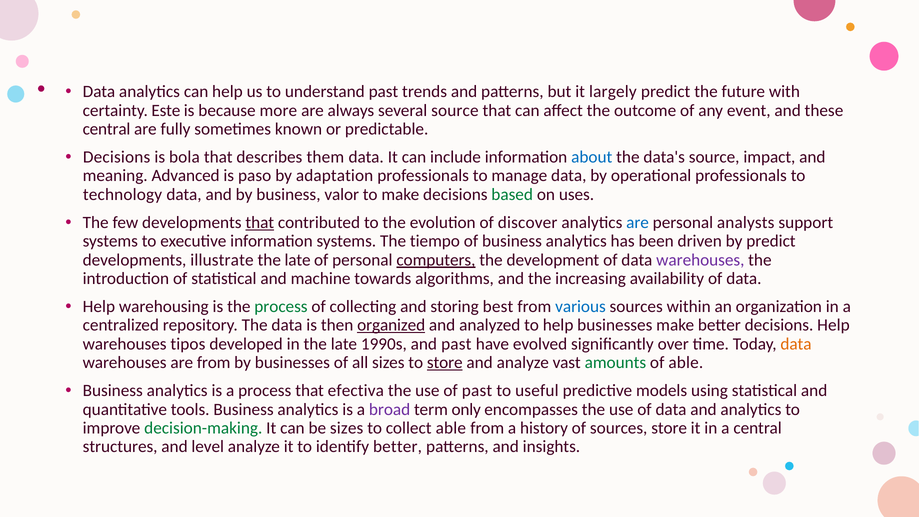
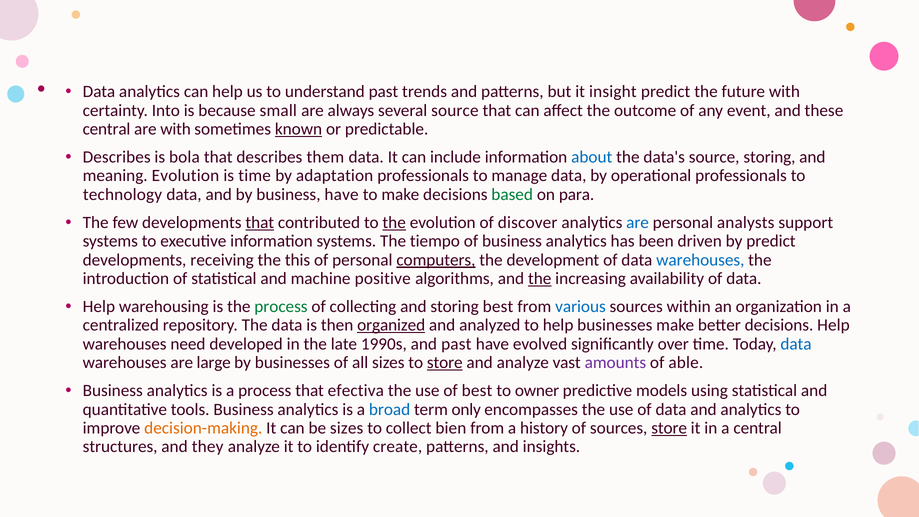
largely: largely -> insight (613, 92)
Este: Este -> Into (166, 110)
more: more -> small (278, 110)
are fully: fully -> with (176, 129)
known underline: none -> present (299, 129)
Decisions: Decisions -> Describes (117, 157)
source impact: impact -> storing (769, 157)
meaning Advanced: Advanced -> Evolution (185, 176)
is paso: paso -> time (255, 176)
business valor: valor -> have (342, 194)
uses: uses -> para (577, 194)
the underline: none -> present (394, 223)
illustrate: illustrate -> receiving (222, 260)
late: late -> this (298, 260)
warehouses colour: purple -> blue (700, 260)
towards: towards -> positive (383, 278)
the underline: none -> present (540, 278)
tipos: tipos -> need (188, 344)
data colour: orange -> blue (796, 344)
are from: from -> large (214, 362)
amounts colour: green -> purple (615, 362)
of past: past -> best (477, 391)
useful: useful -> owner (537, 391)
broad colour: purple -> blue (390, 409)
decision-making colour: green -> orange (203, 428)
collect able: able -> bien (451, 428)
store underline: none -> present (669, 428)
level: level -> they (208, 447)
identify better: better -> create (398, 447)
